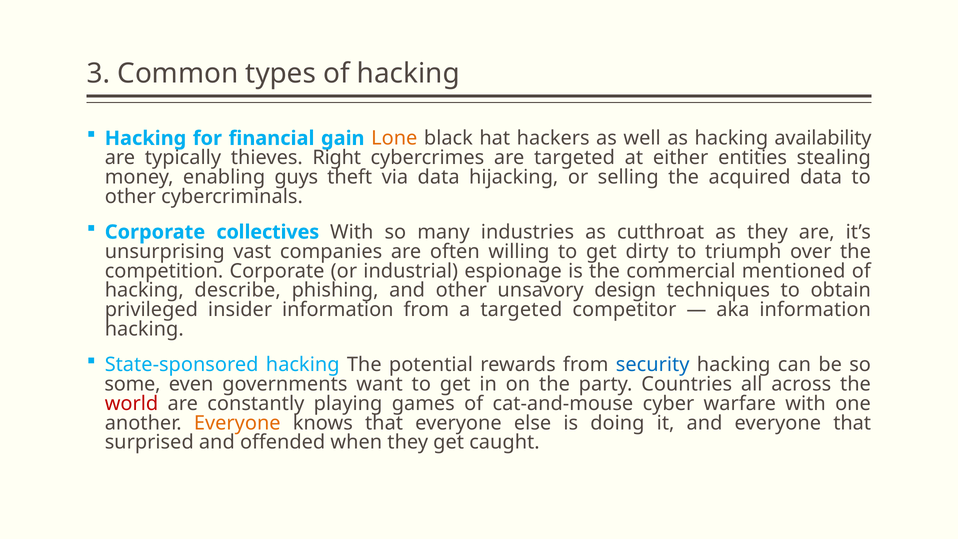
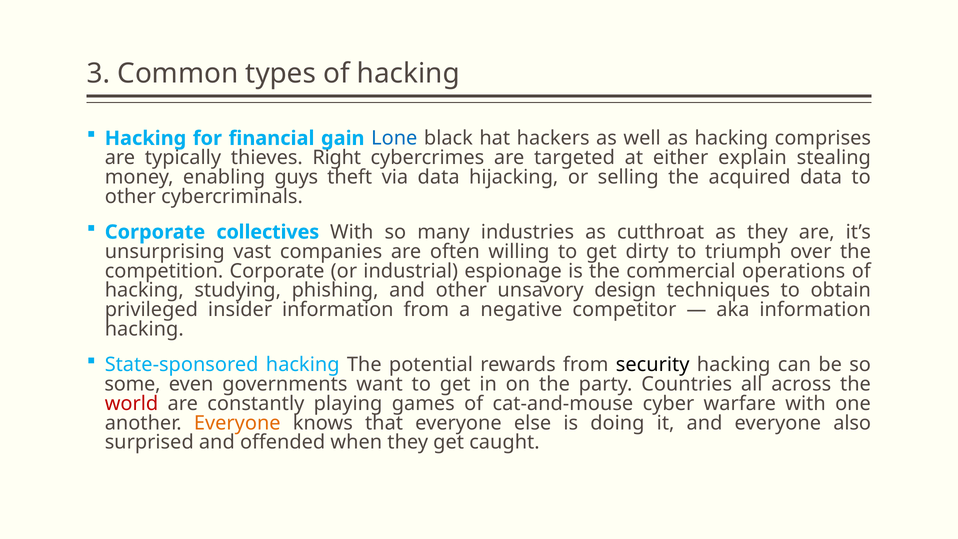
Lone colour: orange -> blue (394, 138)
availability: availability -> comprises (823, 138)
entities: entities -> explain (752, 158)
mentioned: mentioned -> operations (794, 271)
describe: describe -> studying (238, 290)
a targeted: targeted -> negative (521, 310)
security colour: blue -> black (653, 365)
everyone that: that -> also (852, 423)
